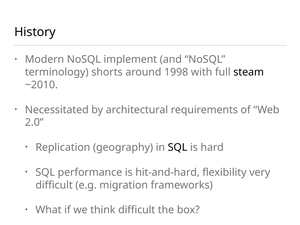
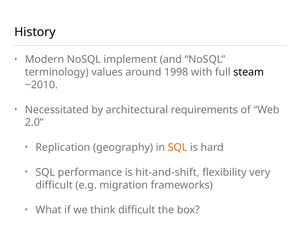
shorts: shorts -> values (107, 72)
SQL colour: black -> orange (178, 147)
hit-and-hard: hit-and-hard -> hit-and-shift (167, 172)
